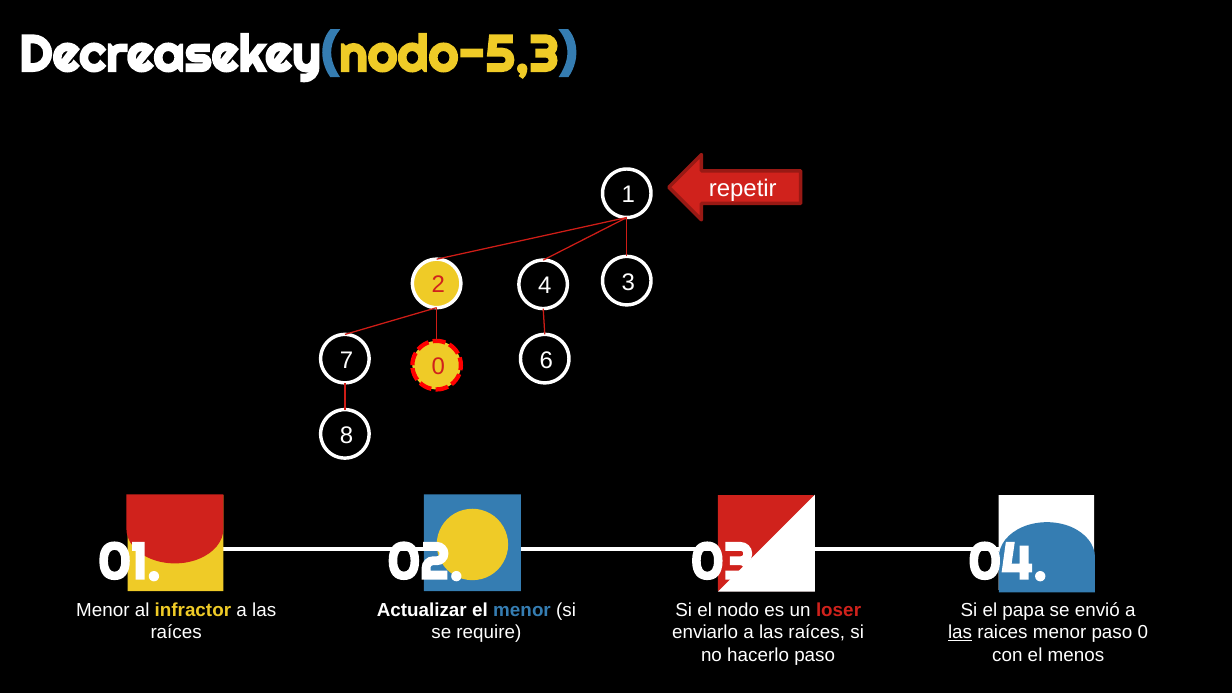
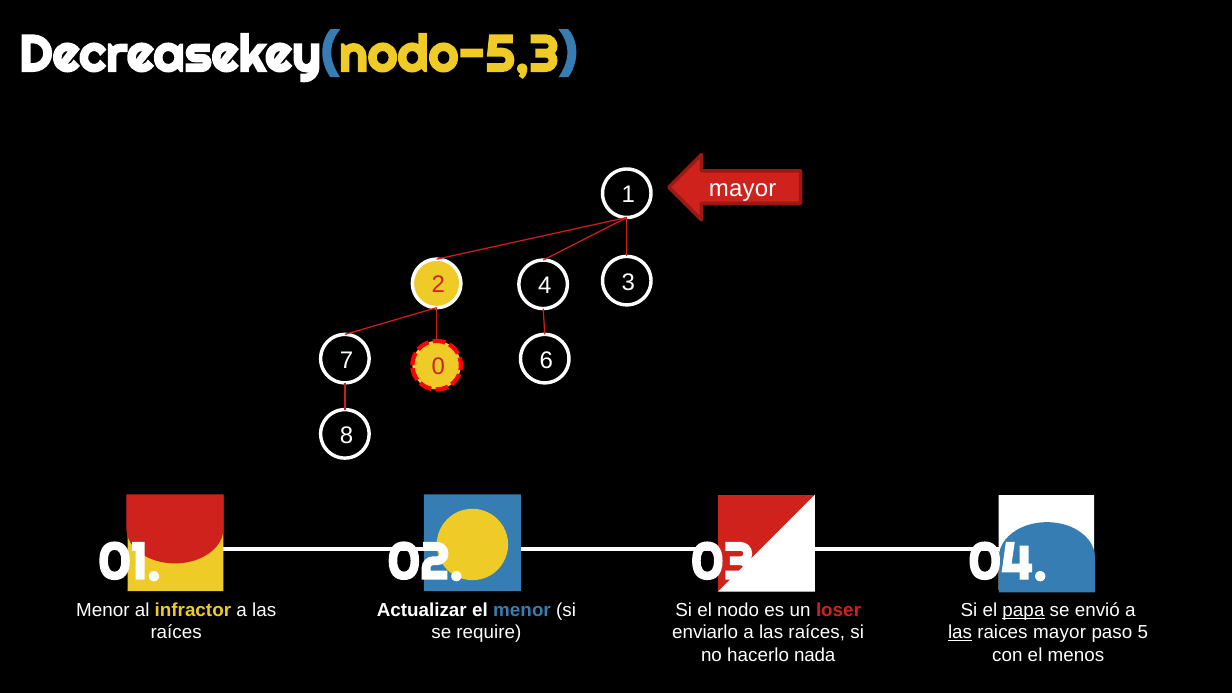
repetir: repetir -> mayor (743, 189)
papa underline: none -> present (1023, 610)
raices menor: menor -> mayor (1060, 633)
paso 0: 0 -> 5 (1143, 633)
hacerlo paso: paso -> nada (815, 655)
